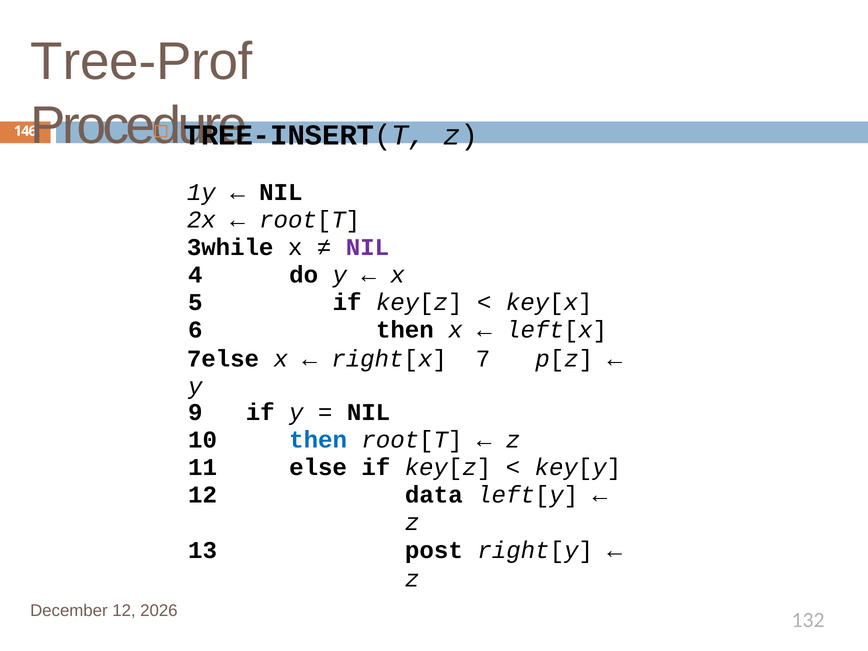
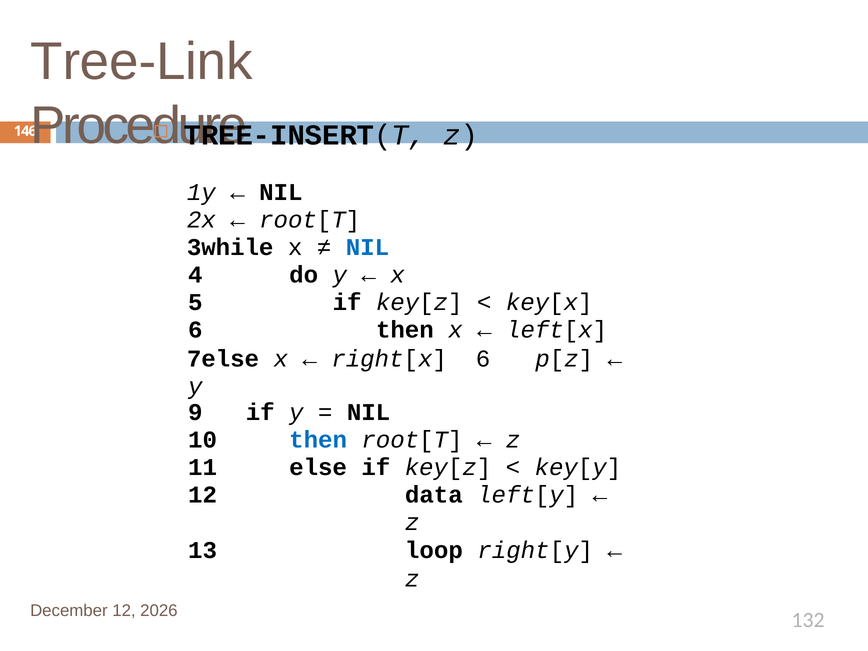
Tree-Prof: Tree-Prof -> Tree-Link (142, 62)
NIL colour: purple -> blue (367, 247)
right[x 7: 7 -> 6 (483, 359)
post: post -> loop (434, 550)
